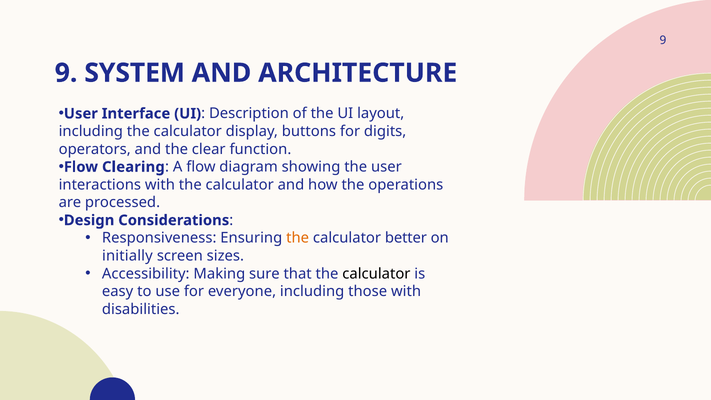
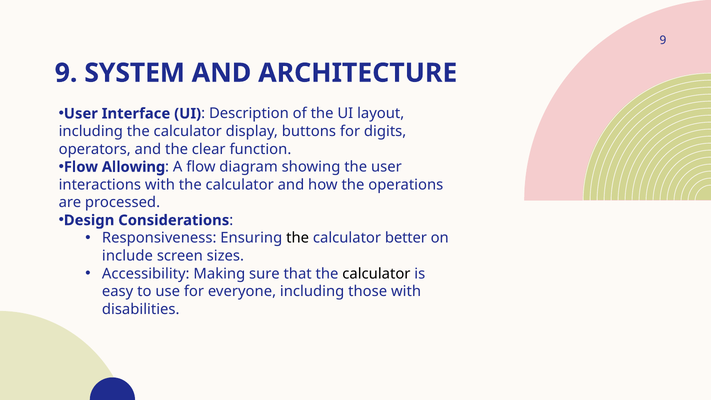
Clearing: Clearing -> Allowing (134, 167)
the colour: orange -> black (298, 238)
initially: initially -> include (127, 256)
